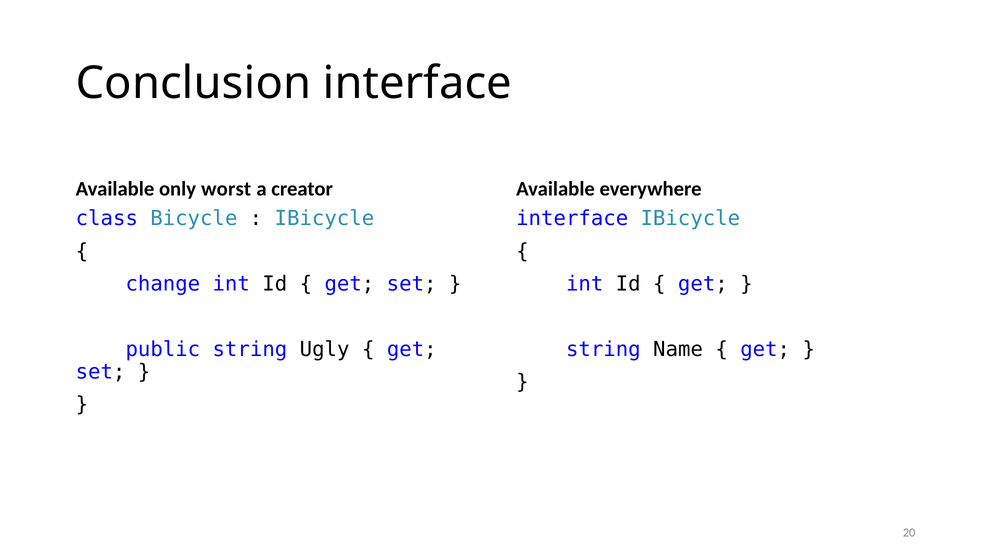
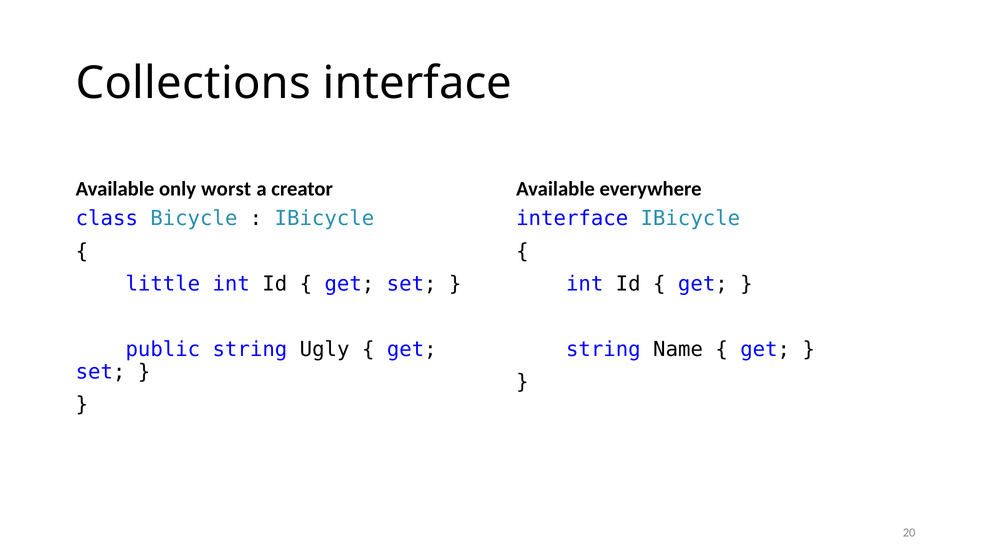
Conclusion: Conclusion -> Collections (193, 83)
change: change -> little (163, 284)
